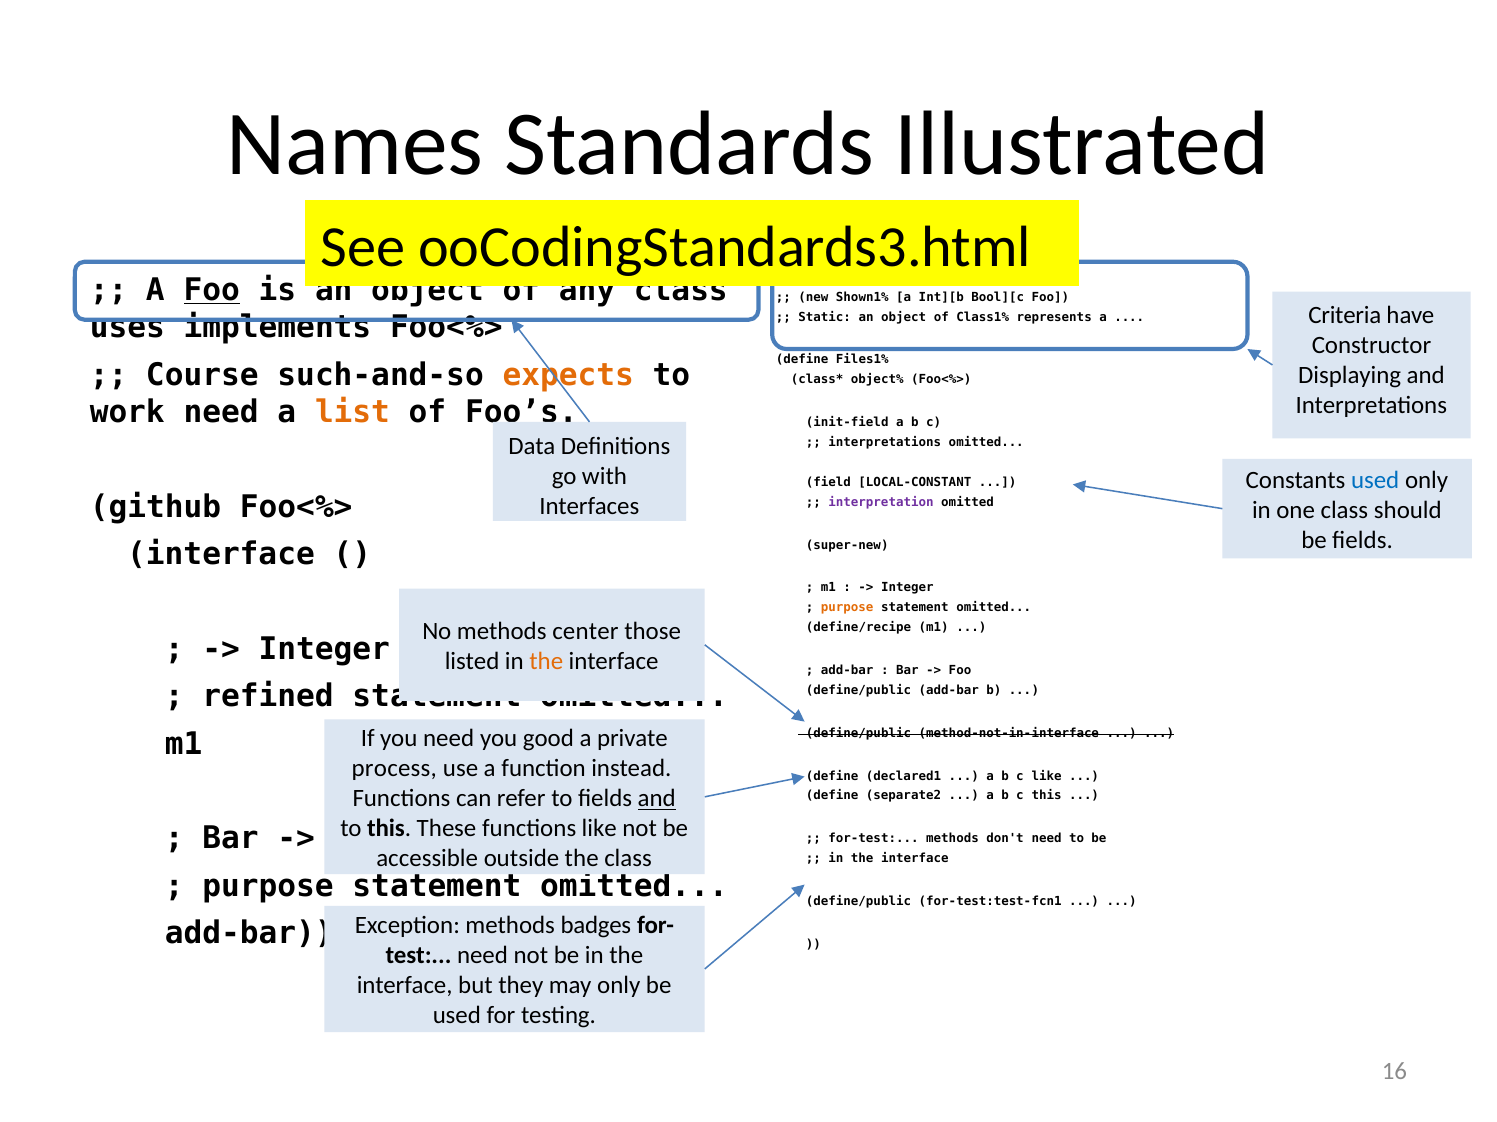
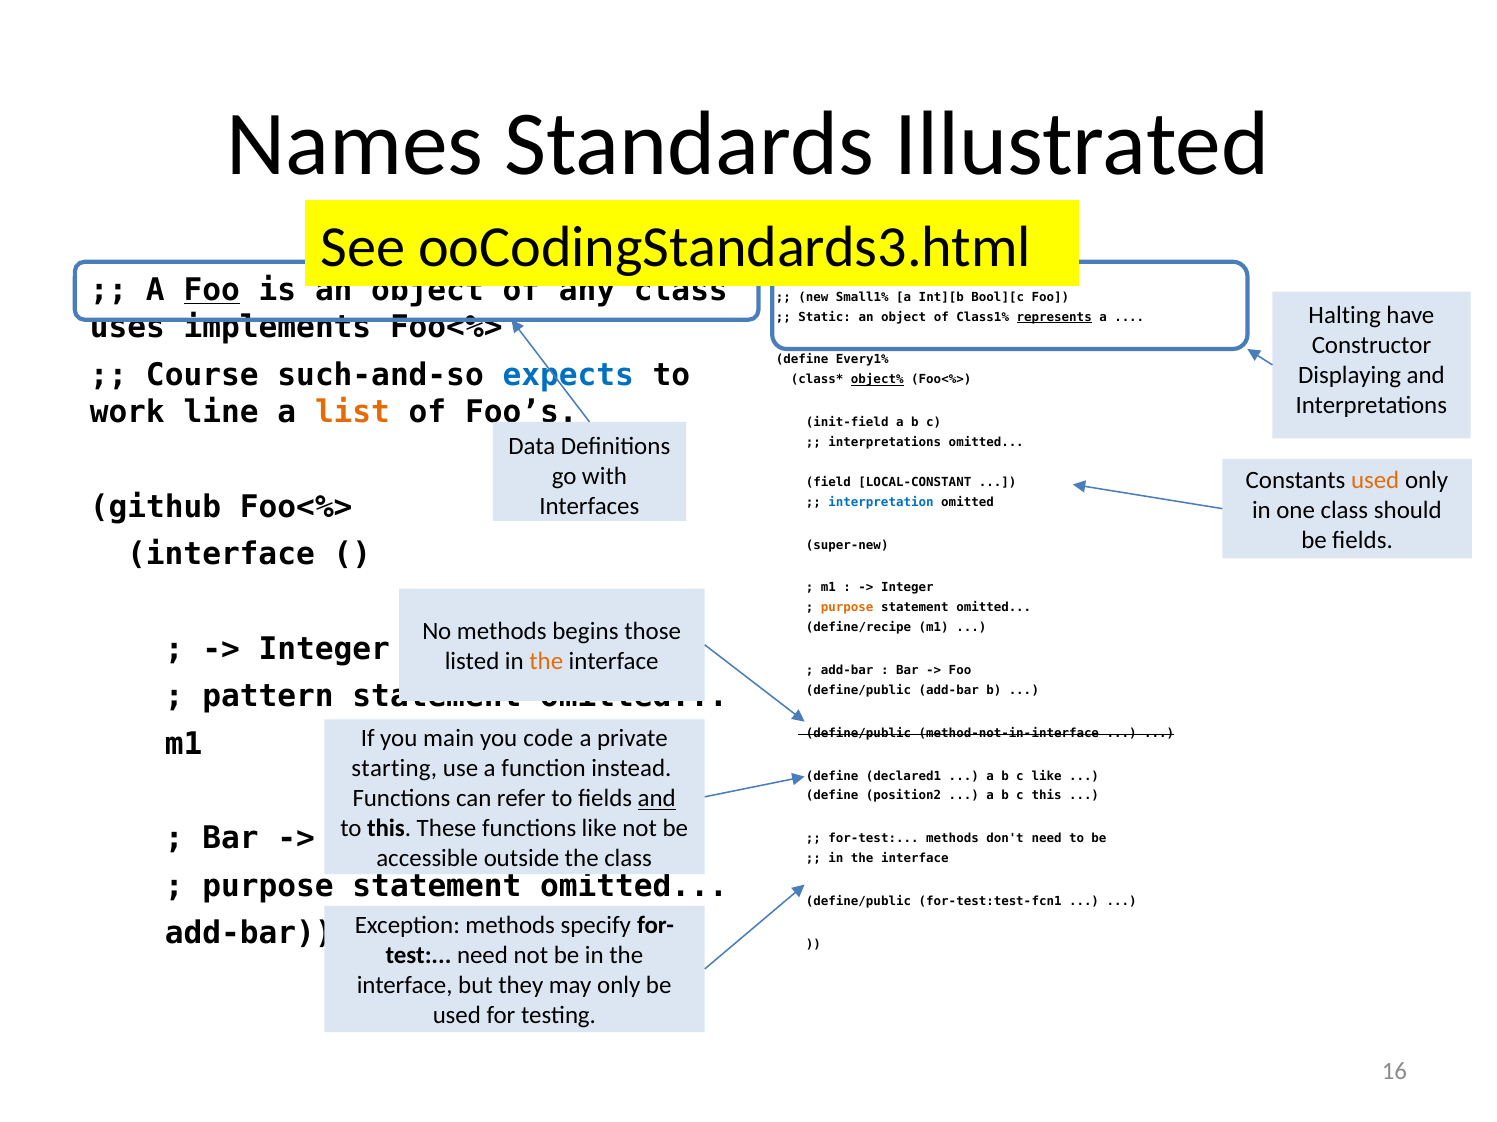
Shown1%: Shown1% -> Small1% (862, 297)
Criteria: Criteria -> Halting (1345, 316)
represents underline: none -> present (1054, 317)
Files1%: Files1% -> Every1% (862, 360)
expects colour: orange -> blue (568, 375)
object% underline: none -> present (877, 380)
work need: need -> line (221, 413)
used colour: blue -> orange (1375, 481)
interpretation colour: purple -> blue (881, 502)
center: center -> begins (585, 632)
refined: refined -> pattern (268, 697)
you need: need -> main (449, 739)
good: good -> code (548, 739)
process: process -> starting (394, 769)
separate2: separate2 -> position2 (903, 796)
badges: badges -> specify (596, 926)
